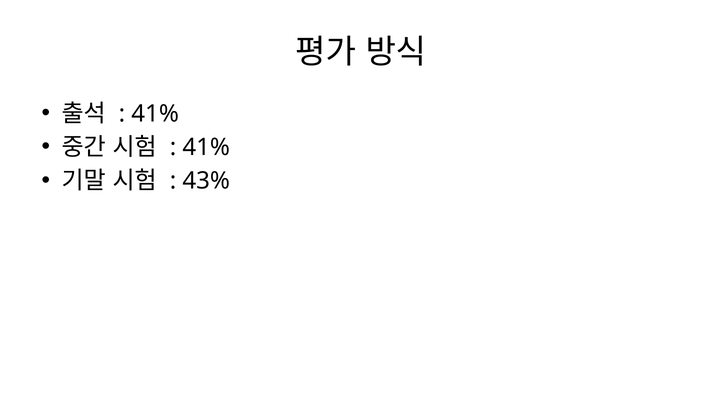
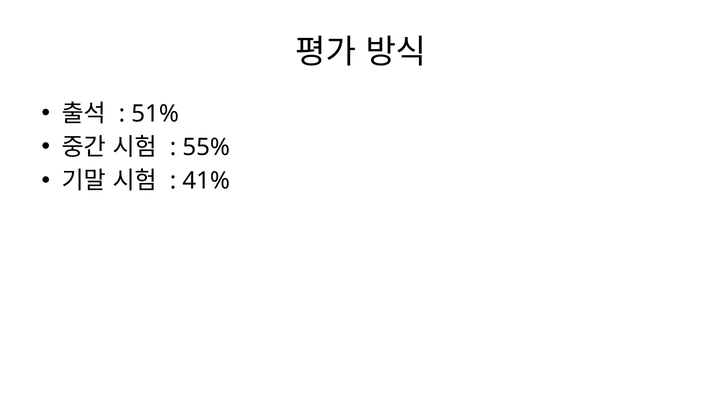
41%: 41% -> 51% (155, 114)
41%: 41% -> 55% (206, 147)
43%: 43% -> 41% (206, 181)
